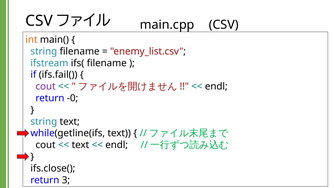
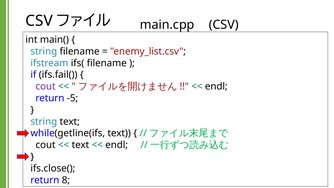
int colour: orange -> black (31, 40)
-0: -0 -> -5 (73, 98)
3: 3 -> 8 (66, 180)
